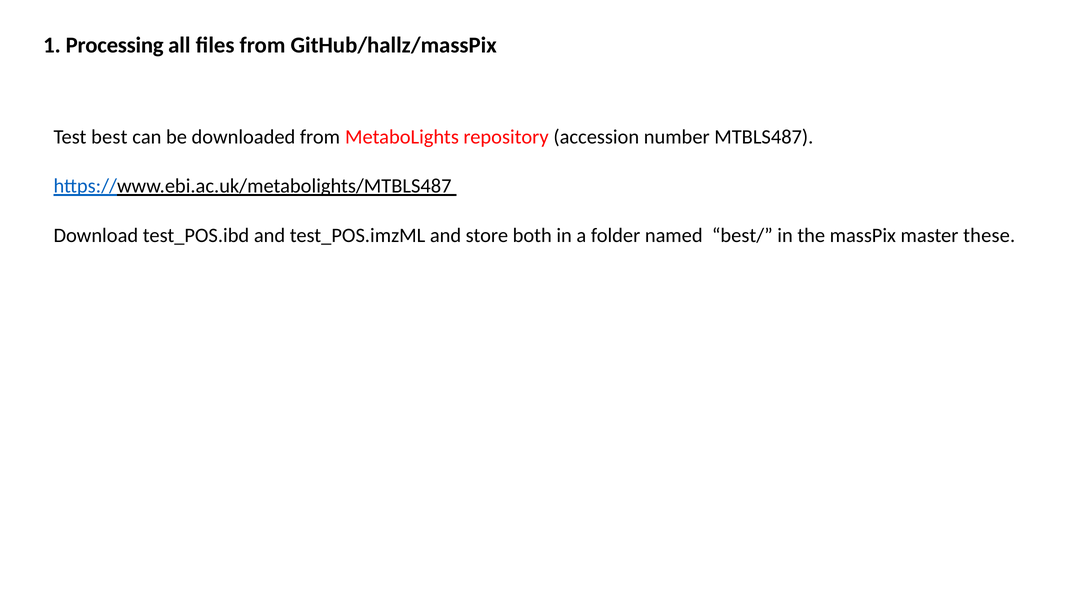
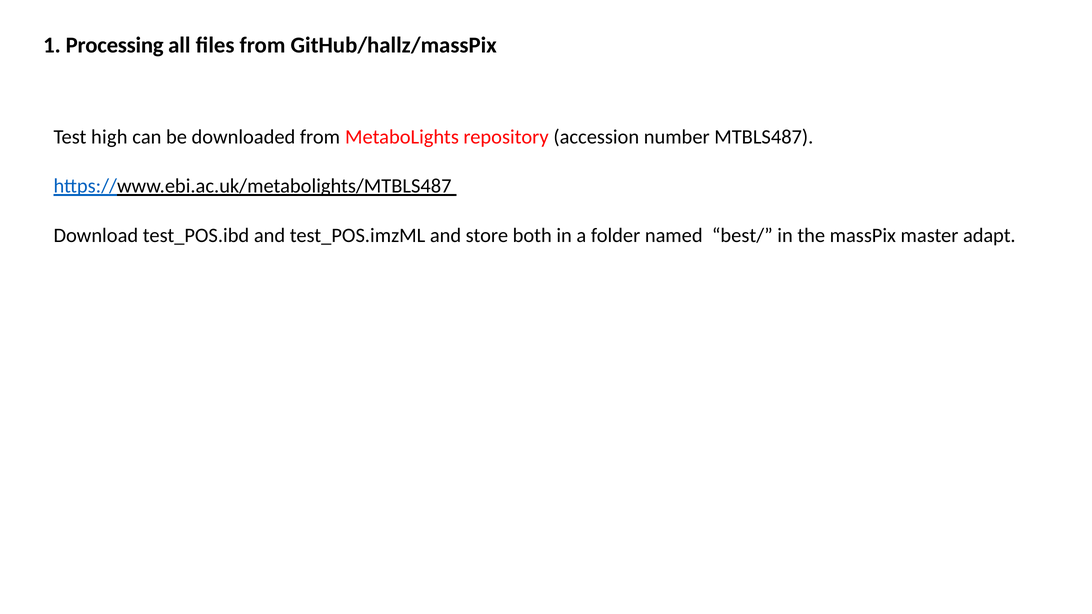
best: best -> high (109, 137)
these: these -> adapt (989, 236)
